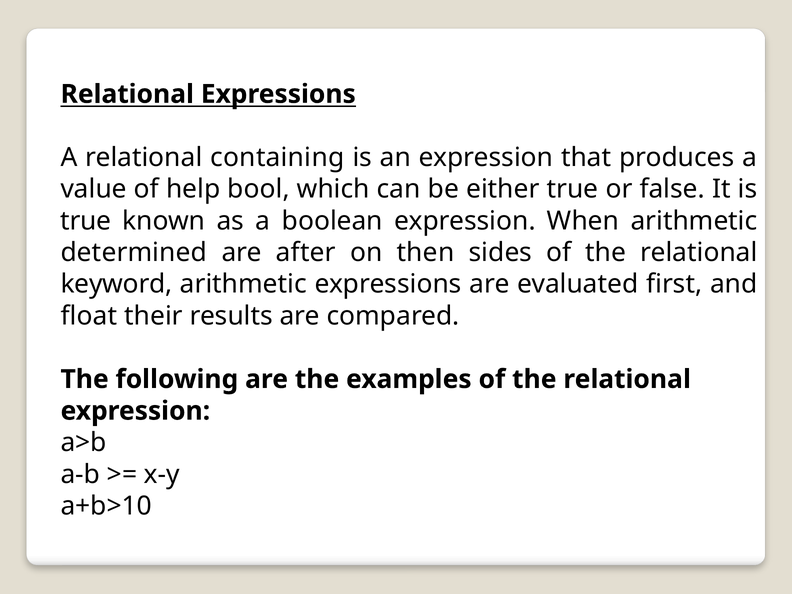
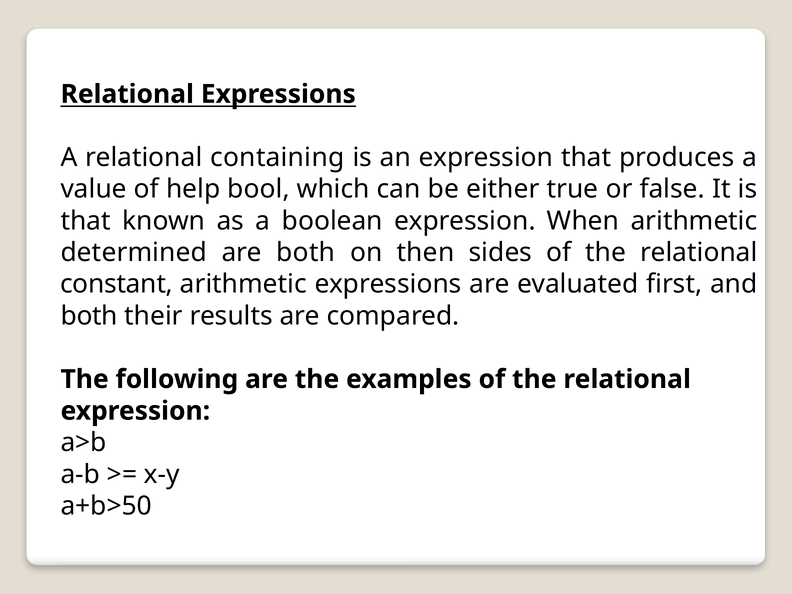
true: true -> that (86, 221)
are after: after -> both (306, 253)
keyword: keyword -> constant (116, 284)
float: float -> both (89, 316)
a+b>10: a+b>10 -> a+b>50 (106, 506)
